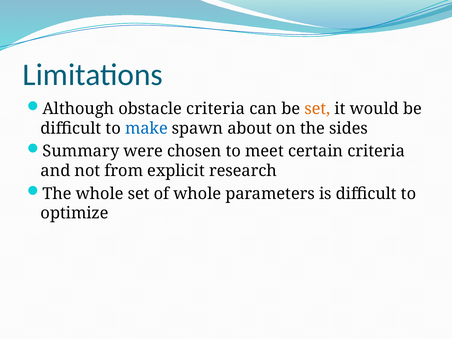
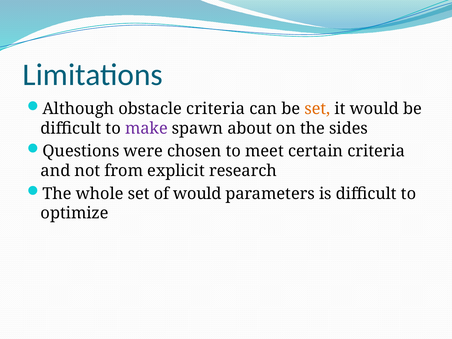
make colour: blue -> purple (146, 128)
Summary: Summary -> Questions (81, 151)
of whole: whole -> would (197, 194)
